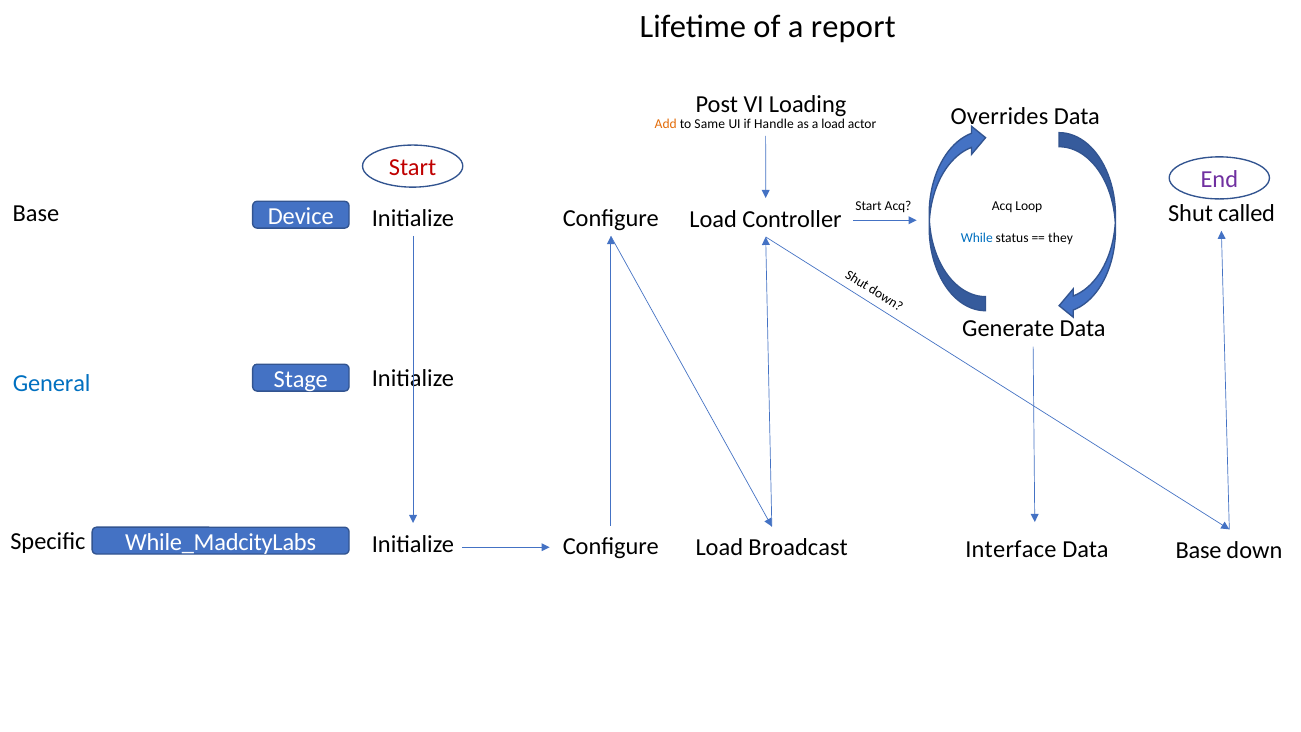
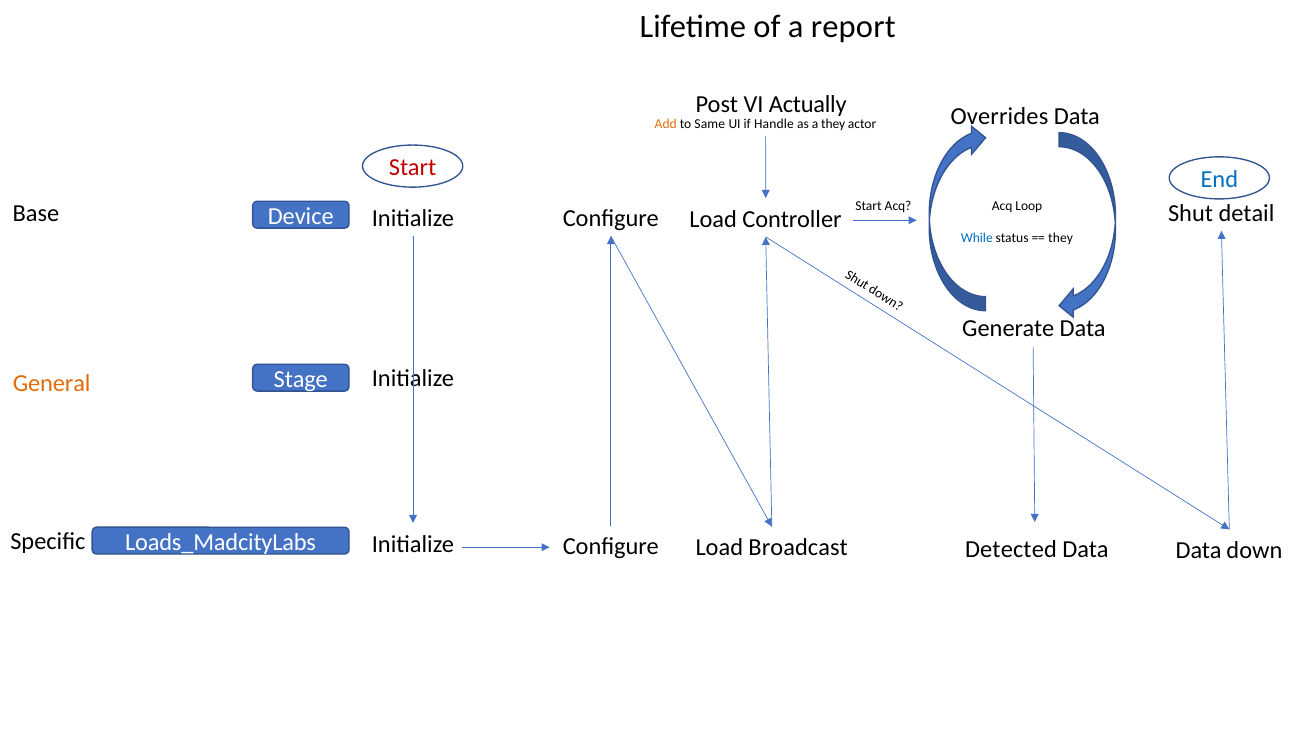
Loading: Loading -> Actually (808, 105)
a load: load -> they (833, 124)
End colour: purple -> blue (1219, 180)
called: called -> detail (1246, 213)
General colour: blue -> orange (52, 384)
While_MadcityLabs: While_MadcityLabs -> Loads_MadcityLabs (221, 542)
Interface: Interface -> Detected (1011, 549)
Base: Base -> Data (1199, 550)
